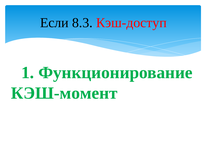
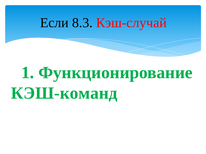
Кэш-доступ: Кэш-доступ -> Кэш-случай (131, 23)
КЭШ-момент: КЭШ-момент -> КЭШ-команд (64, 93)
